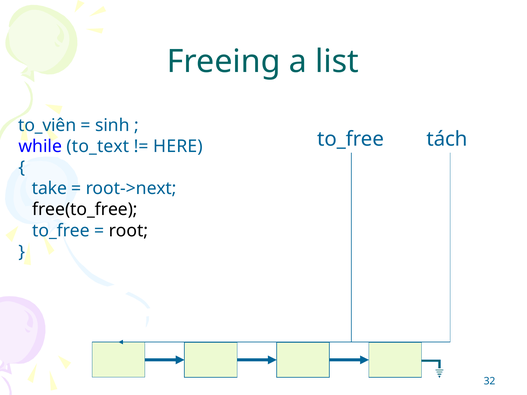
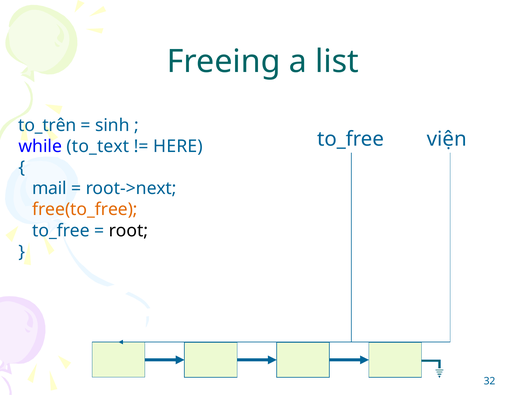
to_viên: to_viên -> to_trên (47, 125)
tách: tách -> viện (447, 139)
take: take -> mail (49, 189)
free(to_free colour: black -> orange (85, 210)
